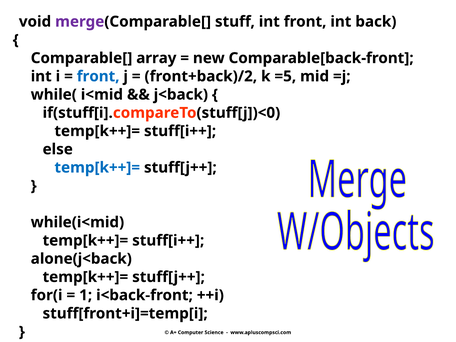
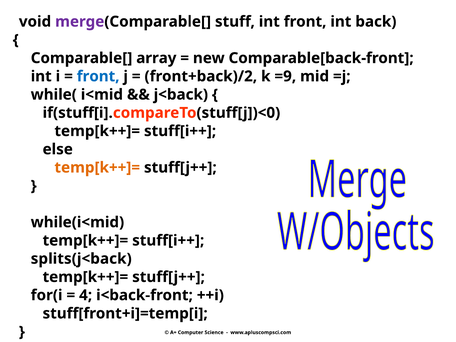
=5: =5 -> =9 (285, 76)
temp[k++]= colour: blue -> orange (97, 168)
alone(j<back: alone(j<back -> splits(j<back (81, 259)
1: 1 -> 4 (86, 295)
